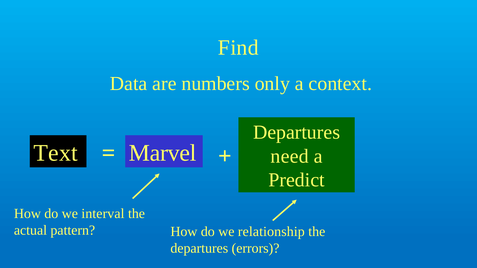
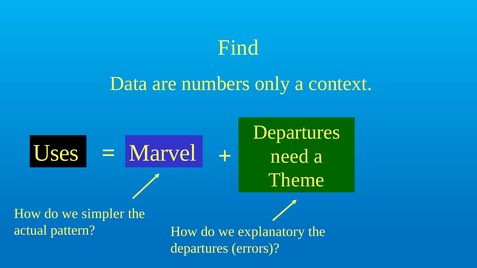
Text: Text -> Uses (56, 153)
Predict: Predict -> Theme (297, 180)
interval: interval -> simpler (103, 214)
relationship: relationship -> explanatory (271, 232)
